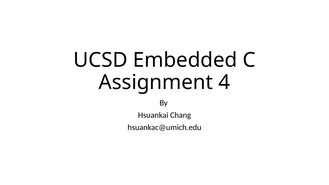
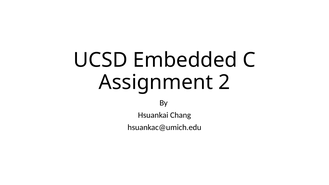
4: 4 -> 2 (224, 82)
